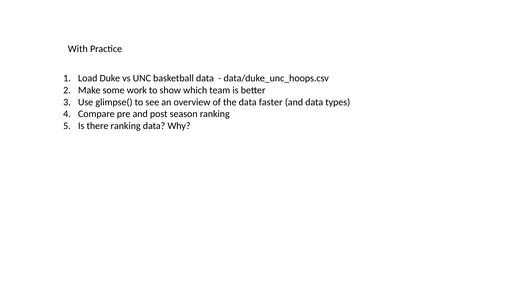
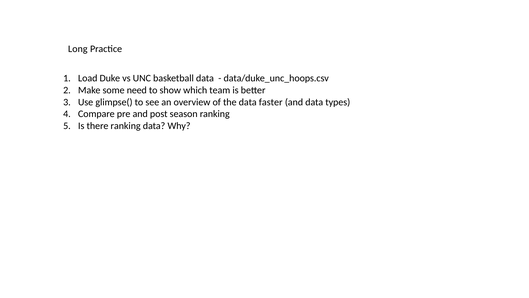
With: With -> Long (78, 49)
work: work -> need (137, 90)
